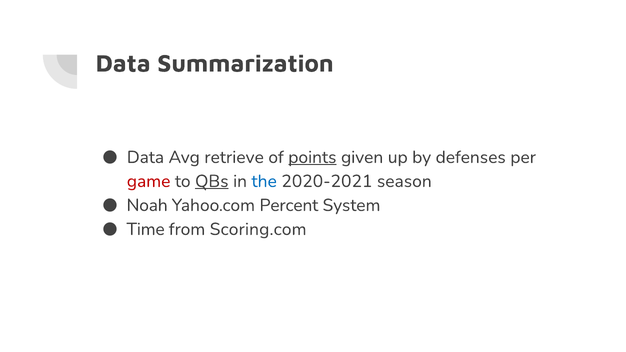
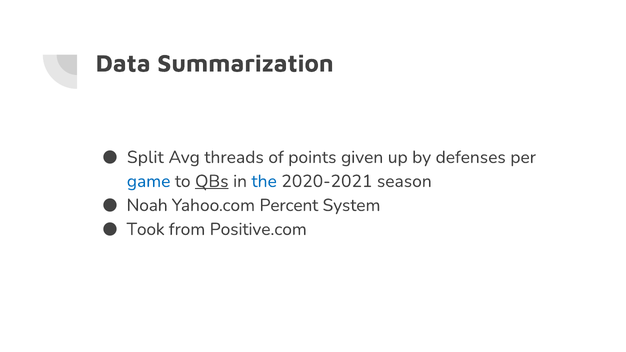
Data: Data -> Split (145, 157)
retrieve: retrieve -> threads (234, 157)
points underline: present -> none (312, 157)
game colour: red -> blue (149, 181)
Time: Time -> Took (146, 229)
Scoring.com: Scoring.com -> Positive.com (258, 229)
